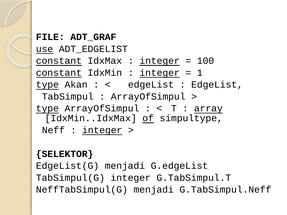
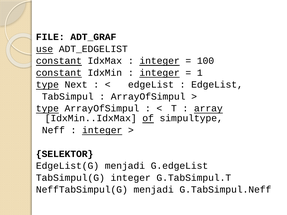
Akan: Akan -> Next (76, 85)
